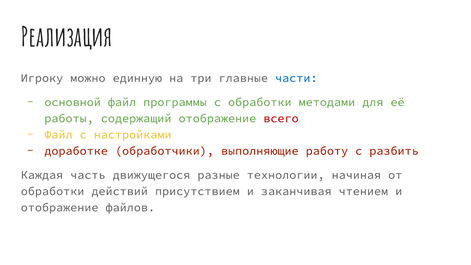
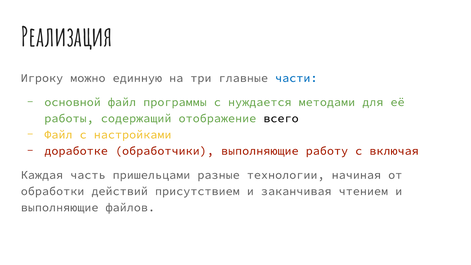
с обработки: обработки -> нуждается (260, 102)
всего colour: red -> black (281, 118)
разбить: разбить -> включая (394, 151)
движущегося: движущегося -> пришельцами (151, 175)
отображение: отображение -> выполняющие (60, 207)
